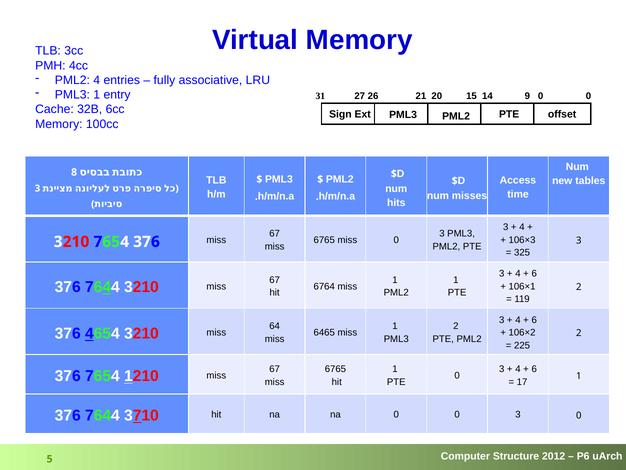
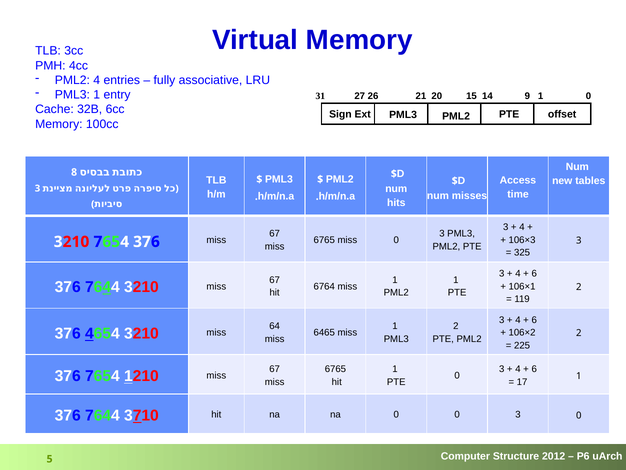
9 0: 0 -> 1 (541, 96)
